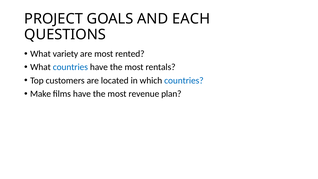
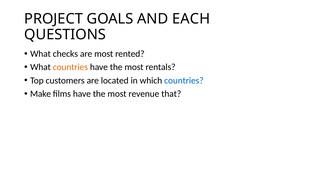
variety: variety -> checks (65, 54)
countries colour: blue -> orange (70, 67)
plan: plan -> that (171, 94)
